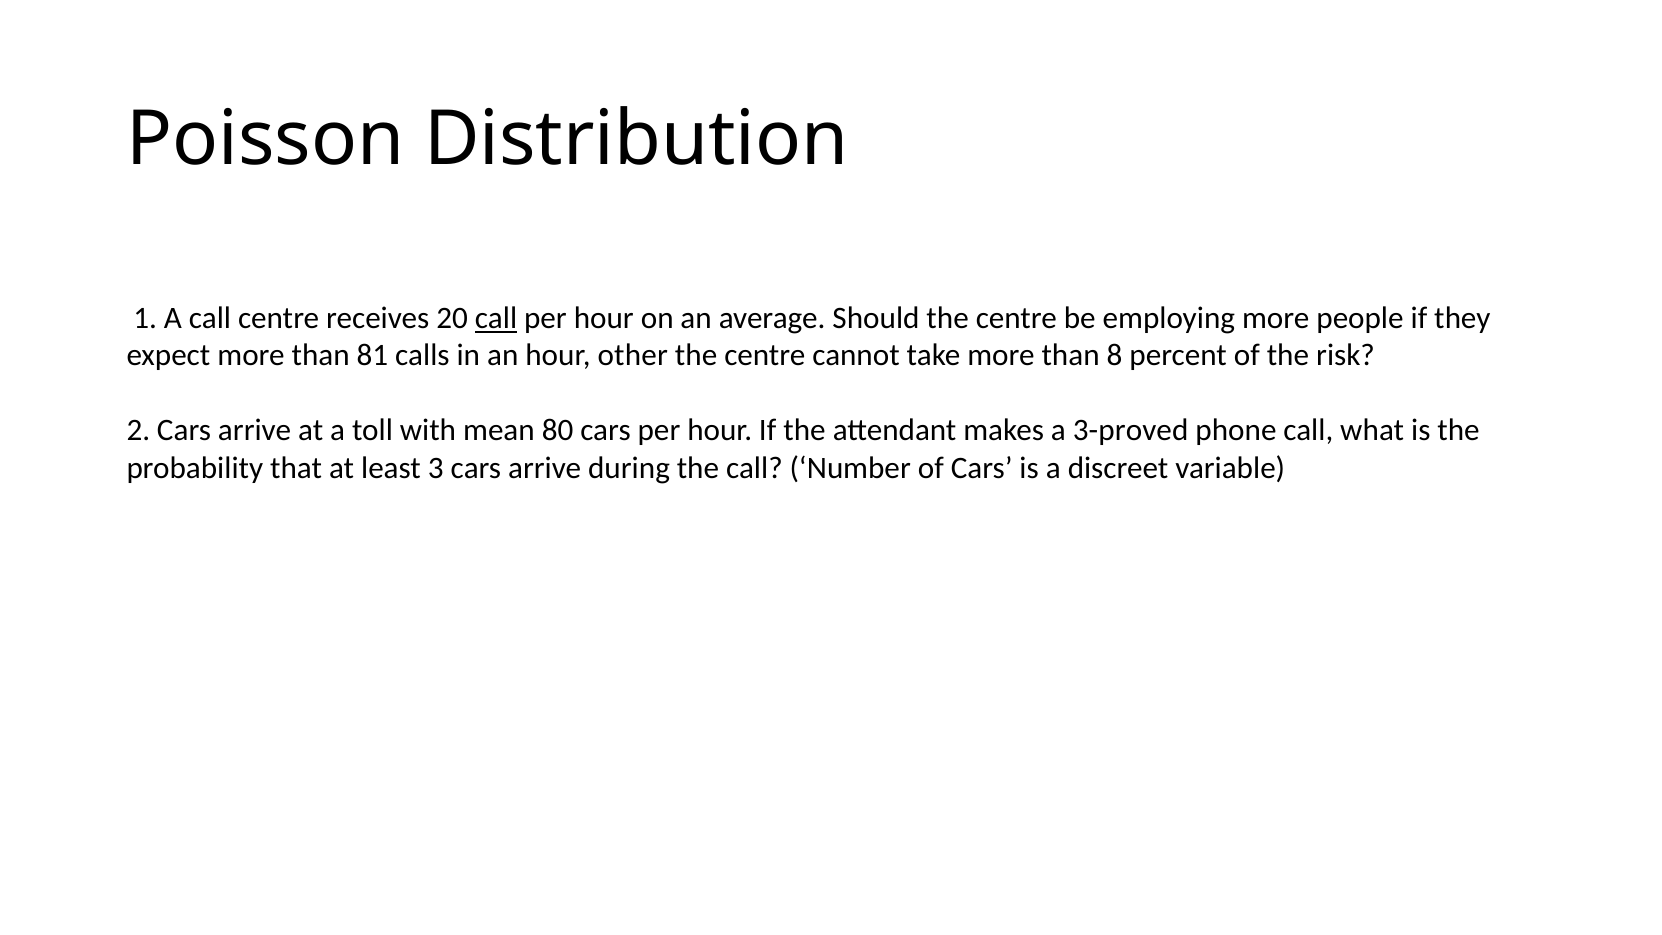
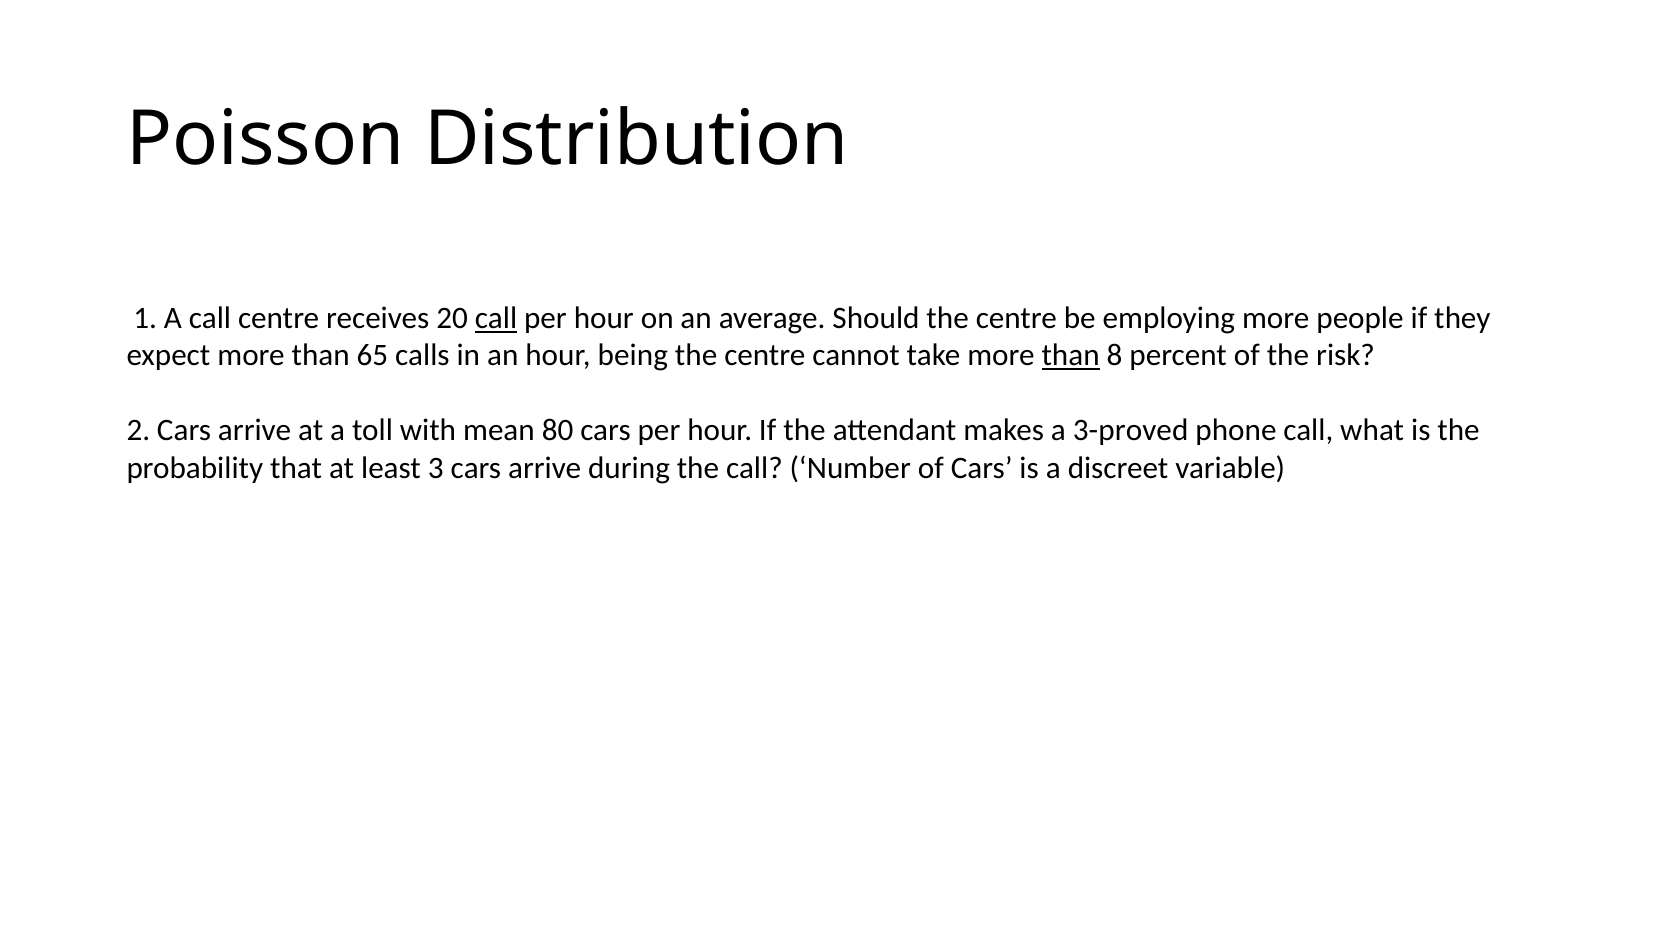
81: 81 -> 65 (372, 356)
other: other -> being (633, 356)
than underline: none -> present (1071, 356)
